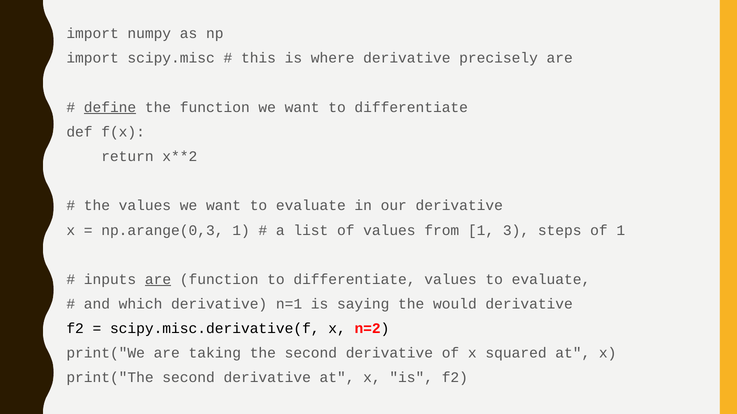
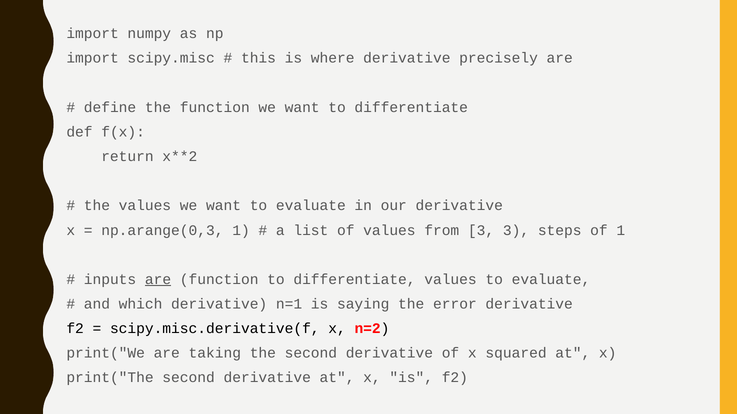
define underline: present -> none (110, 107)
from 1: 1 -> 3 (481, 231)
would: would -> error (455, 304)
